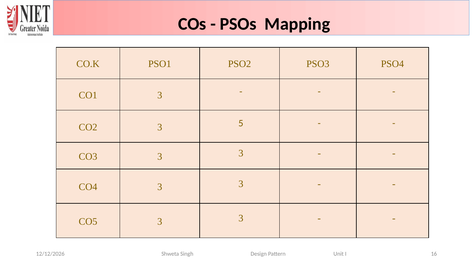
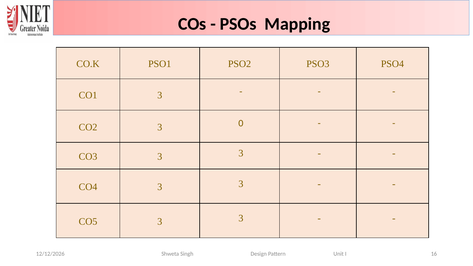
5: 5 -> 0 (241, 123)
